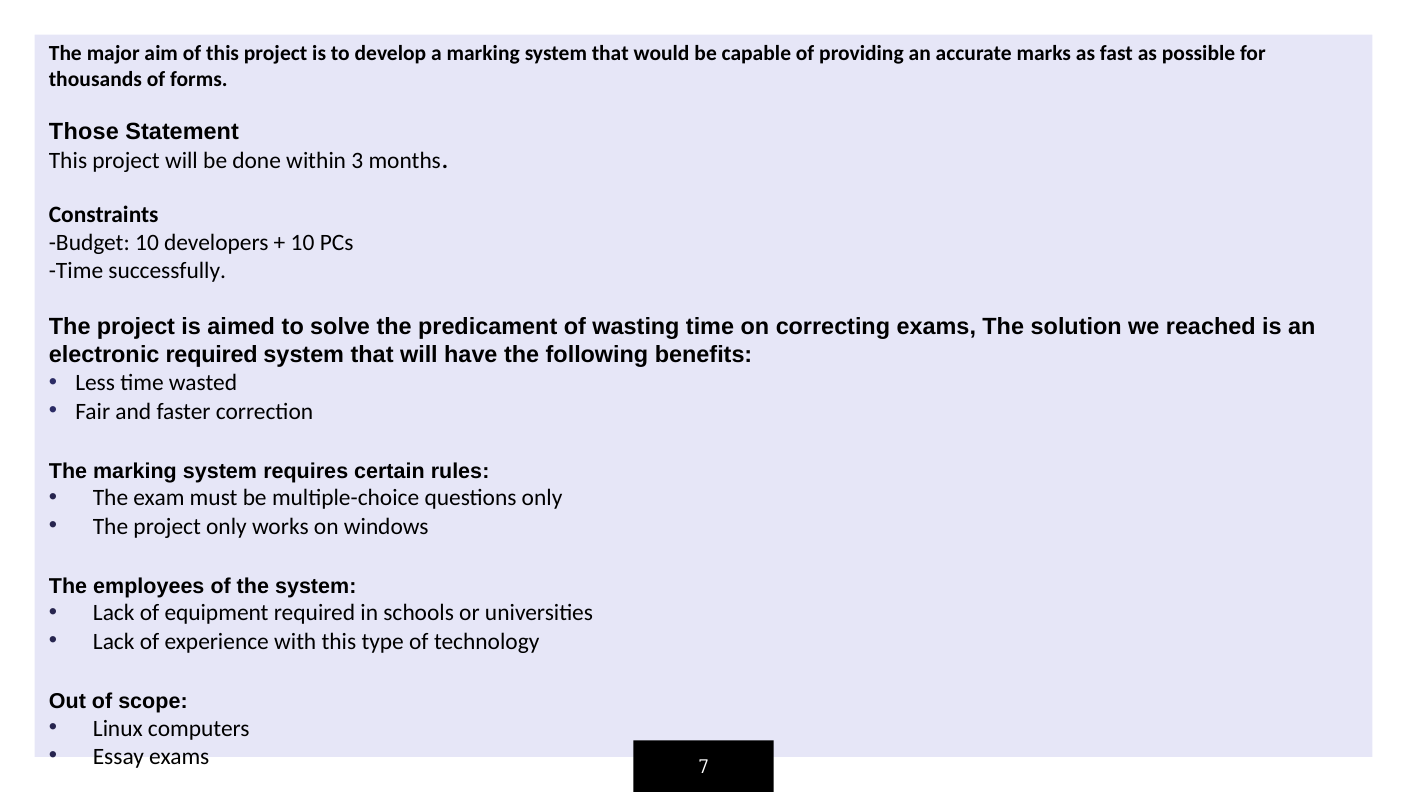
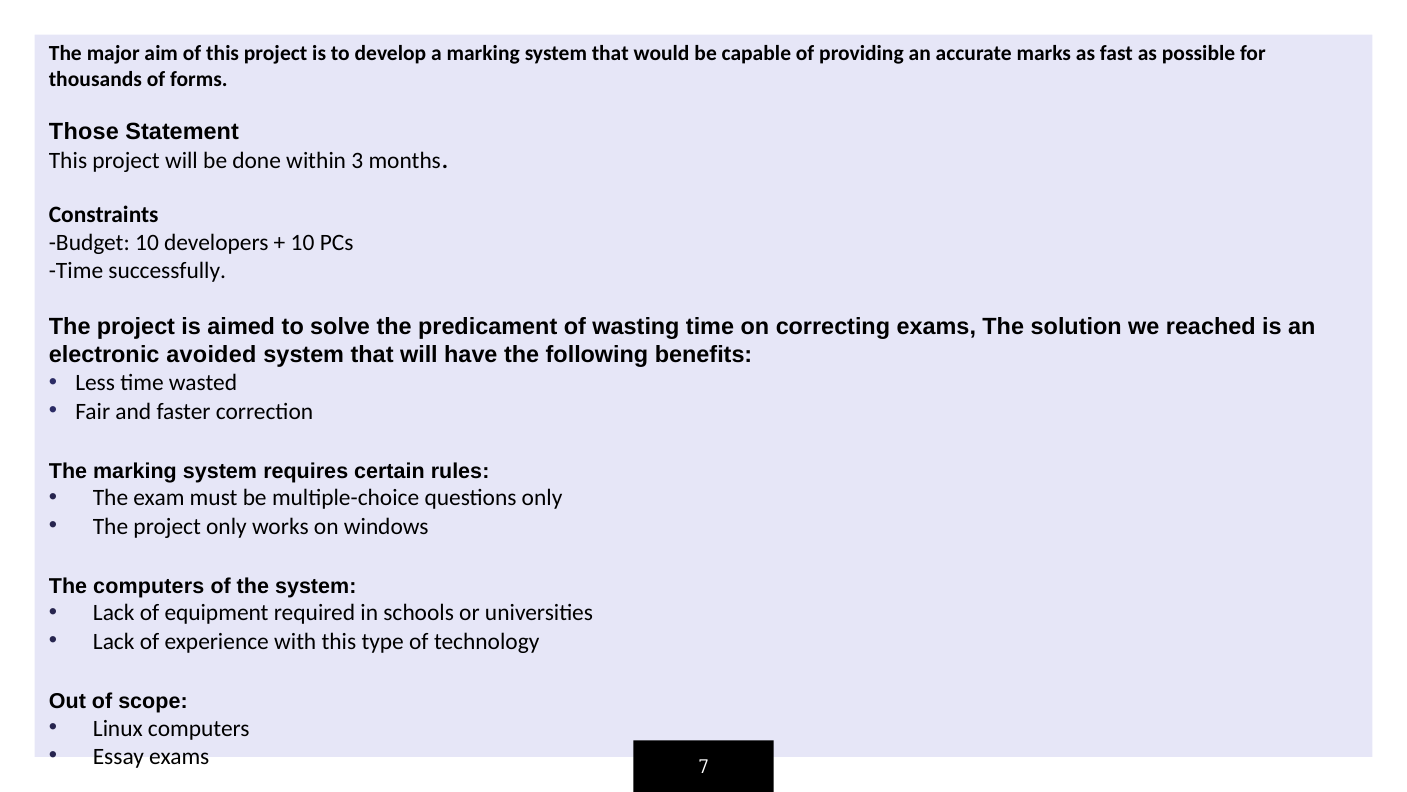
electronic required: required -> avoided (211, 355)
The employees: employees -> computers (149, 586)
